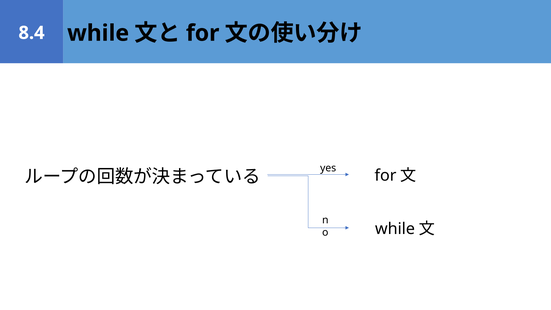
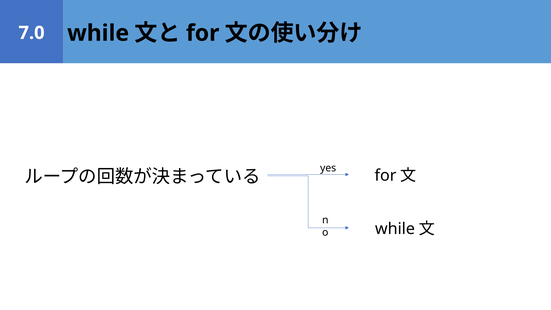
8.4: 8.4 -> 7.0 (32, 33)
